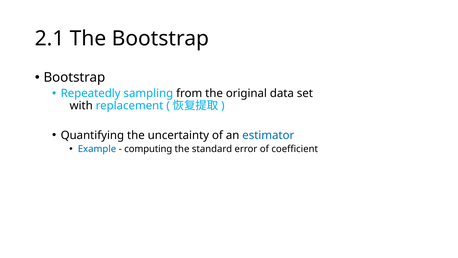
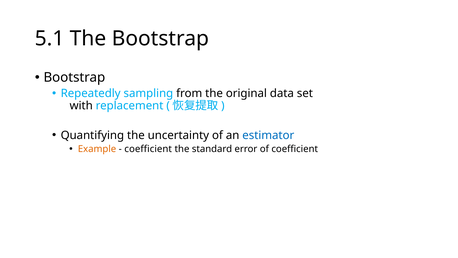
2.1: 2.1 -> 5.1 (50, 38)
Example colour: blue -> orange (97, 149)
computing: computing -> coefficient (148, 149)
